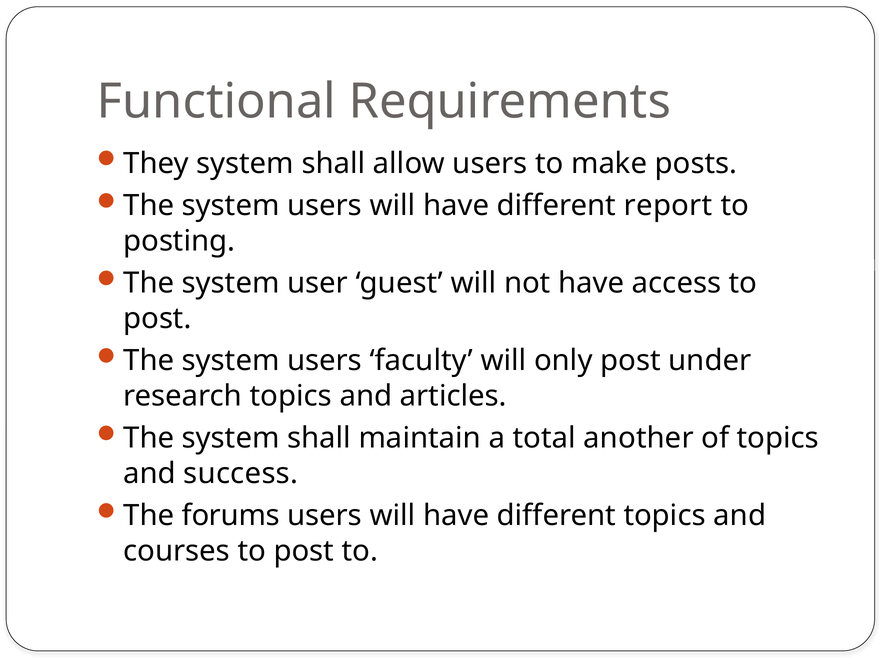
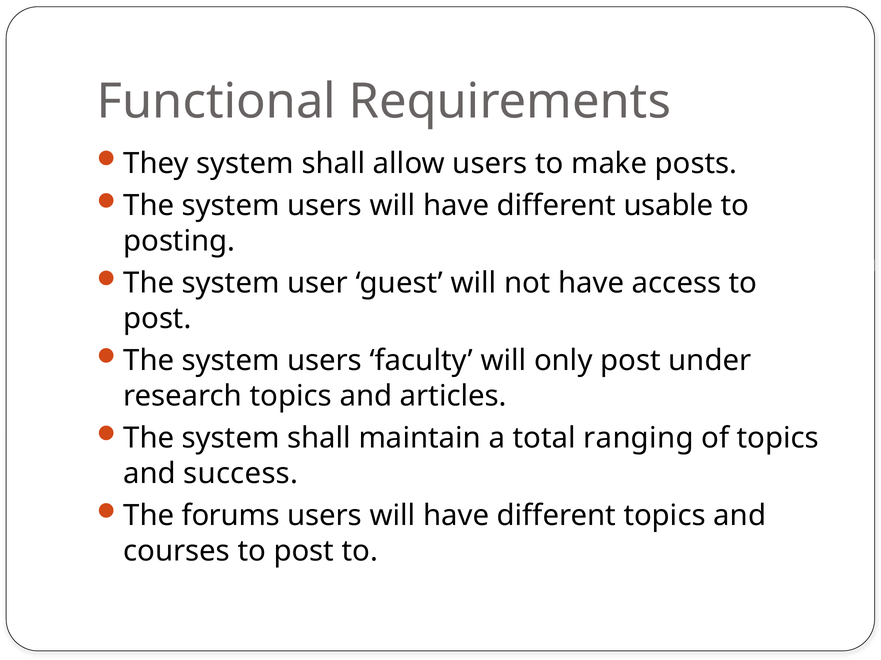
report: report -> usable (668, 206)
another: another -> ranging (639, 439)
